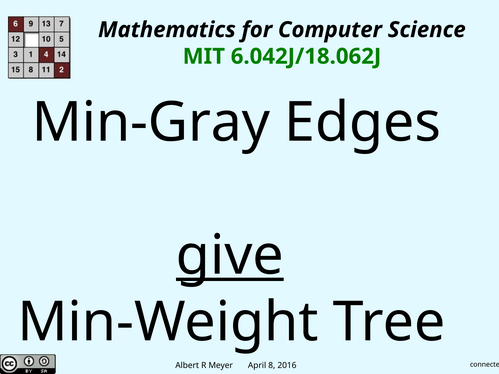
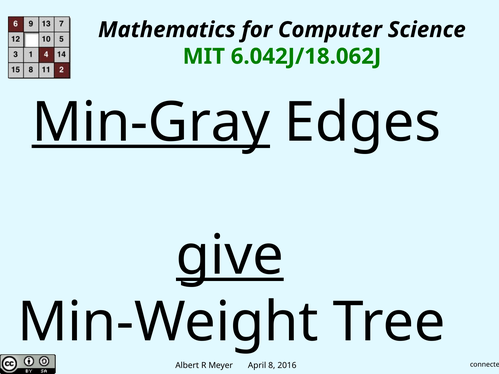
Min-Gray underline: none -> present (151, 123)
